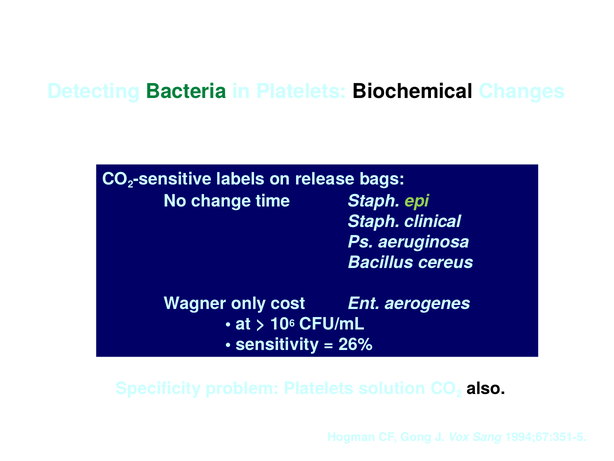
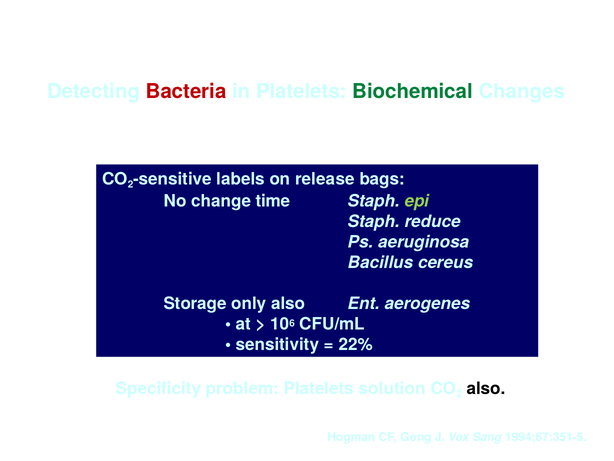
Bacteria colour: green -> red (186, 92)
Biochemical colour: black -> green (413, 92)
clinical: clinical -> reduce (433, 222)
Wagner: Wagner -> Storage (195, 303)
only cost: cost -> also (288, 303)
26%: 26% -> 22% (356, 344)
